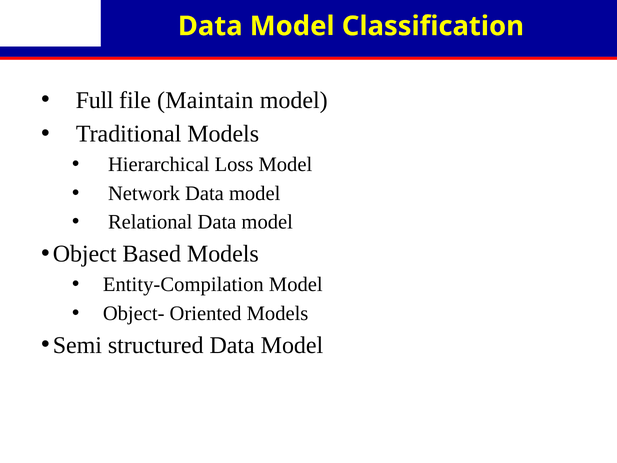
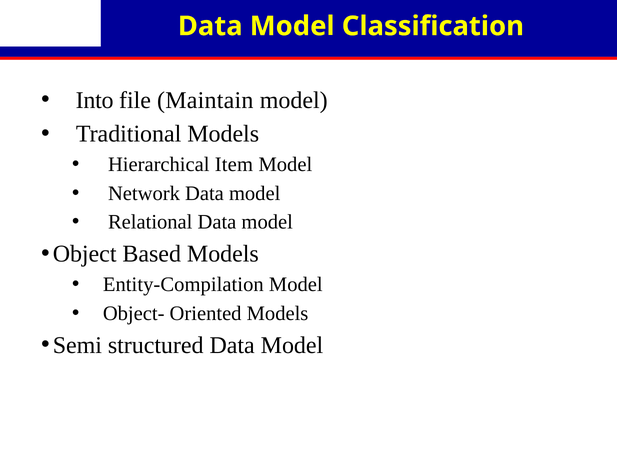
Full: Full -> Into (95, 100)
Loss: Loss -> Item (234, 164)
